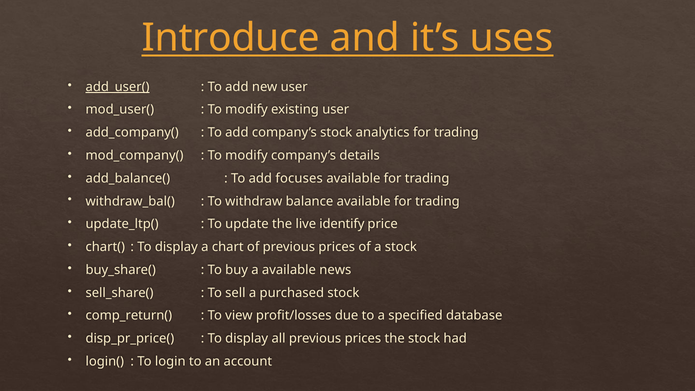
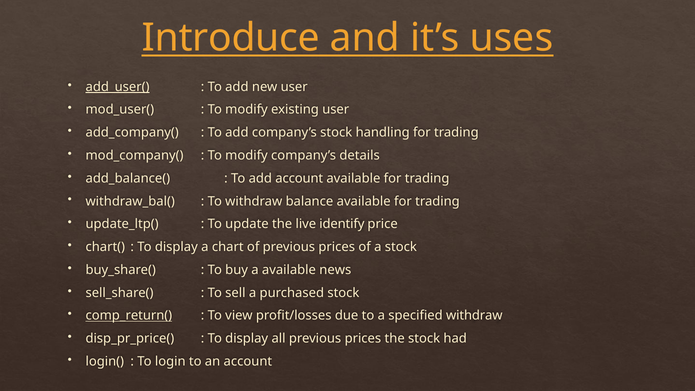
analytics: analytics -> handling (383, 133)
add focuses: focuses -> account (299, 178)
comp_return( underline: none -> present (129, 316)
specified database: database -> withdraw (474, 316)
